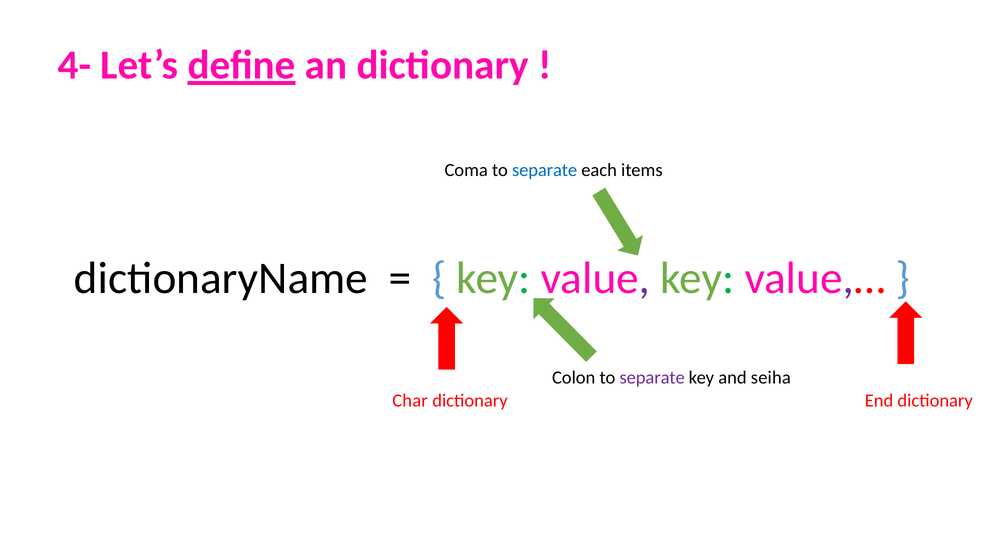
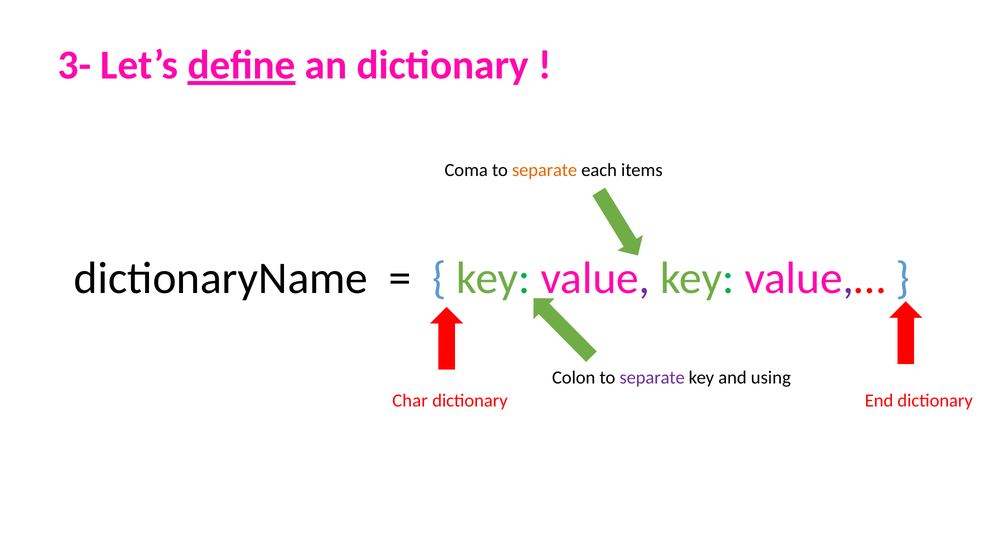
4-: 4- -> 3- (74, 65)
separate colour: blue -> orange (545, 170)
seiha: seiha -> using (771, 378)
